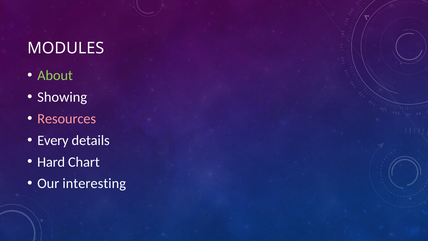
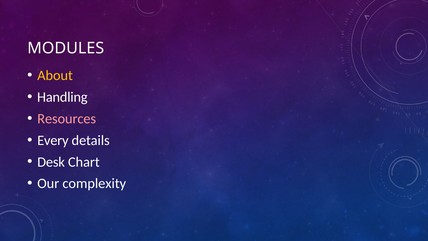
About colour: light green -> yellow (55, 75)
Showing: Showing -> Handling (62, 97)
Hard: Hard -> Desk (51, 162)
interesting: interesting -> complexity (94, 183)
